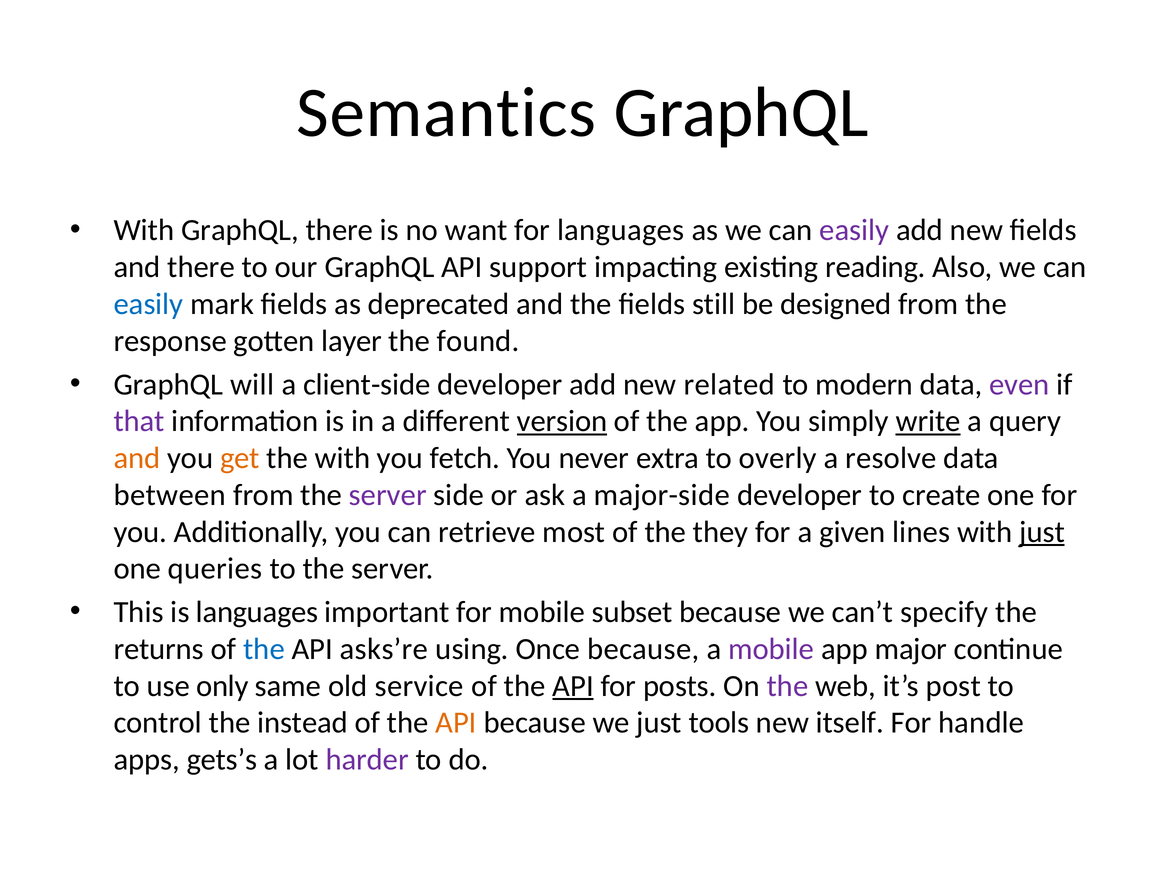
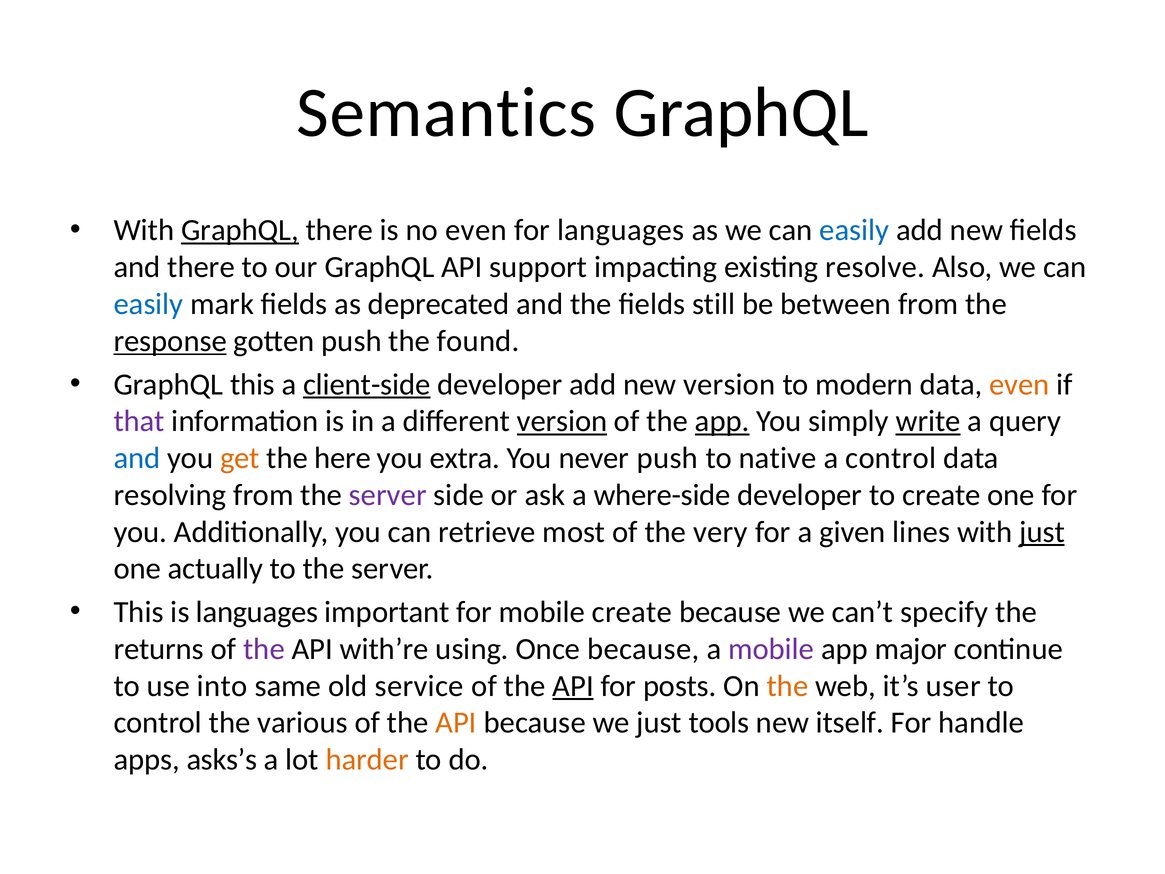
GraphQL underline: none -> present (240, 230)
no want: want -> even (476, 230)
easily colour: purple -> blue (854, 230)
reading: reading -> resolve (875, 267)
designed: designed -> between (836, 304)
response underline: none -> present (170, 341)
gotten layer: layer -> push (352, 341)
GraphQL will: will -> this (253, 384)
client-side underline: none -> present (367, 384)
new related: related -> version (729, 384)
even colour: purple -> orange (1019, 384)
app underline: none -> present (722, 421)
and colour: orange -> blue (137, 458)
the with: with -> here (343, 458)
fetch: fetch -> extra (465, 458)
never extra: extra -> push (667, 458)
overly: overly -> native (778, 458)
a resolve: resolve -> control (891, 458)
between: between -> resolving (170, 495)
major-side: major-side -> where-side (662, 495)
they: they -> very (720, 532)
queries: queries -> actually (215, 569)
mobile subset: subset -> create (632, 612)
the colour: blue -> purple (264, 649)
asks’re: asks’re -> with’re (384, 649)
only: only -> into (222, 686)
the colour: purple -> orange (787, 686)
post: post -> user (953, 686)
instead: instead -> various (303, 723)
gets’s: gets’s -> asks’s (222, 759)
harder colour: purple -> orange (367, 759)
